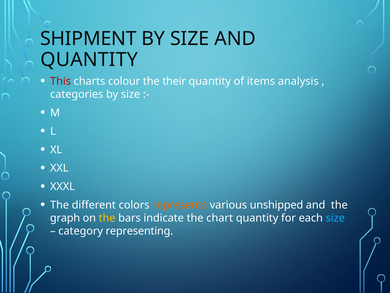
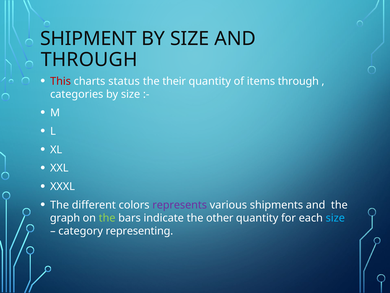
QUANTITY: QUANTITY -> THROUGH (89, 60)
colour: colour -> status (124, 81)
items analysis: analysis -> through (298, 81)
represents colour: orange -> purple (180, 205)
unshipped: unshipped -> shipments (276, 205)
the colour: yellow -> light green (107, 218)
chart: chart -> other (220, 218)
